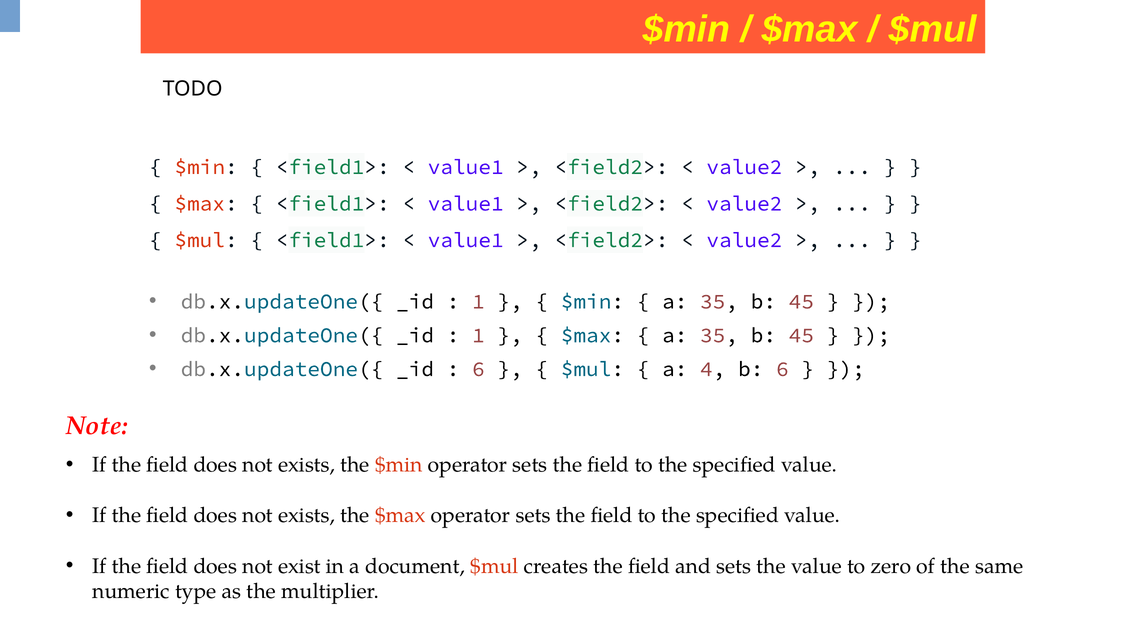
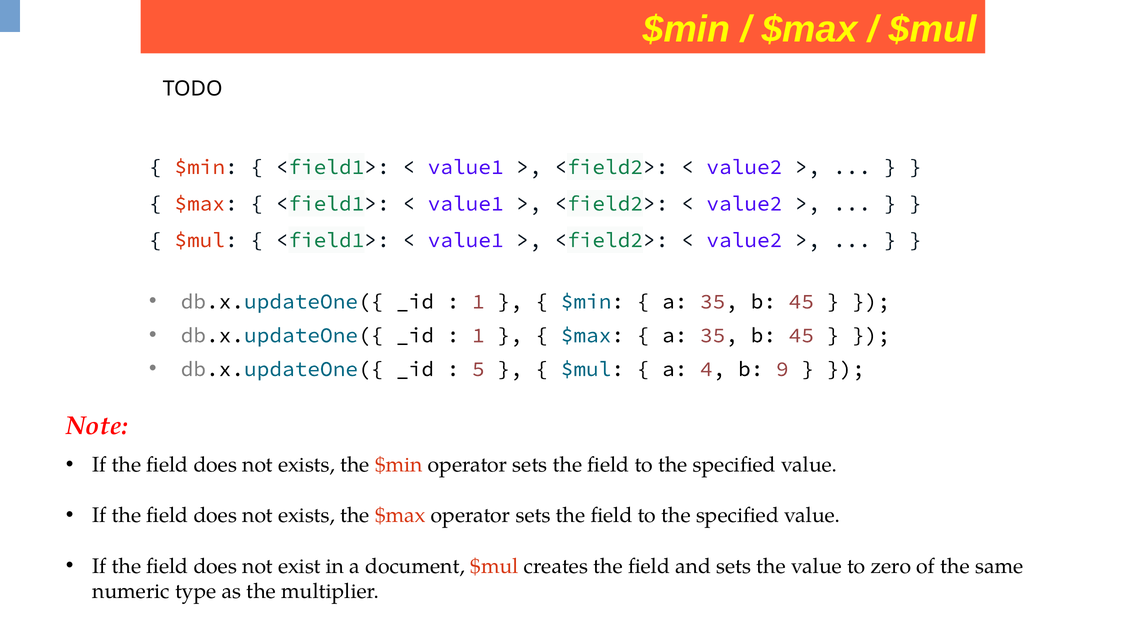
6: 6 -> 5 (478, 369)
b 6: 6 -> 9 (782, 369)
